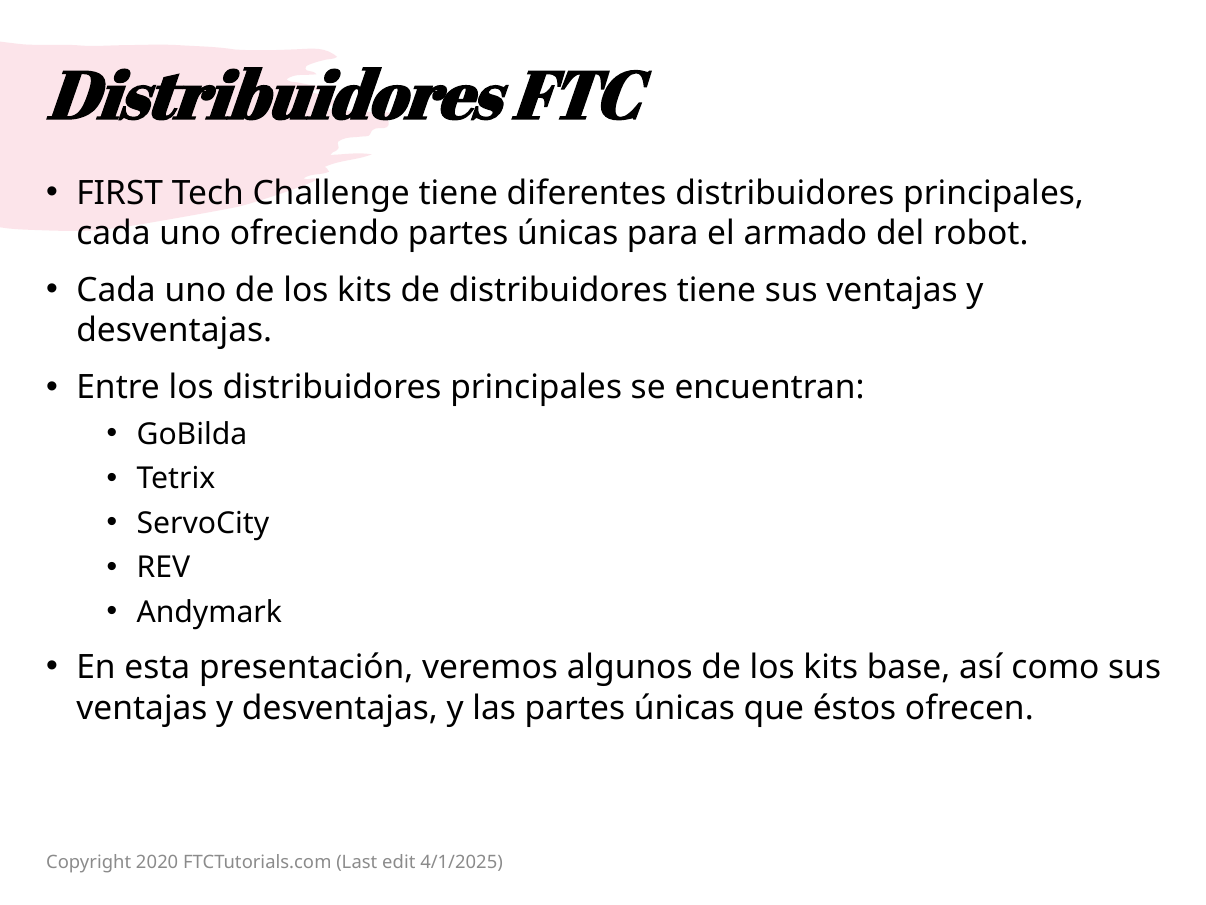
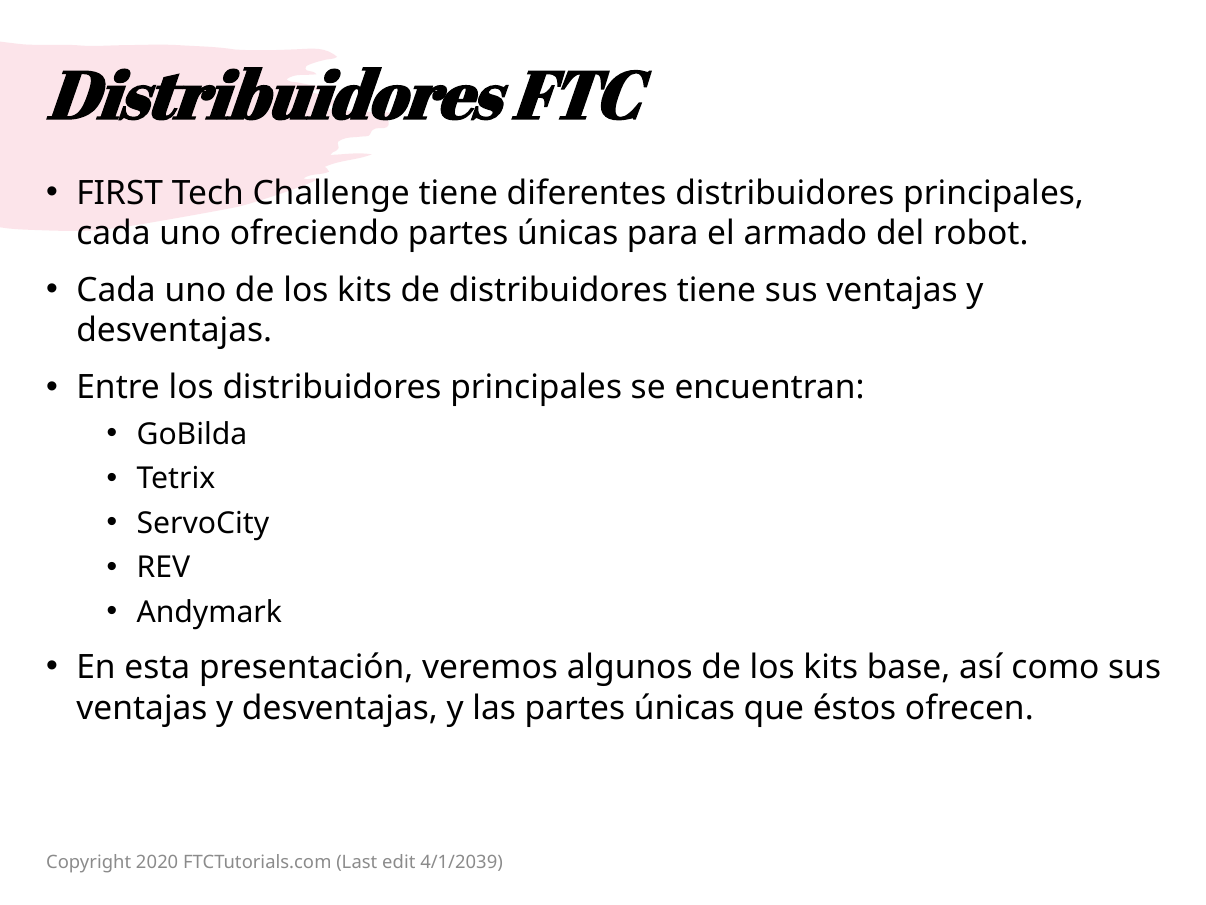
4/1/2025: 4/1/2025 -> 4/1/2039 (462, 862)
